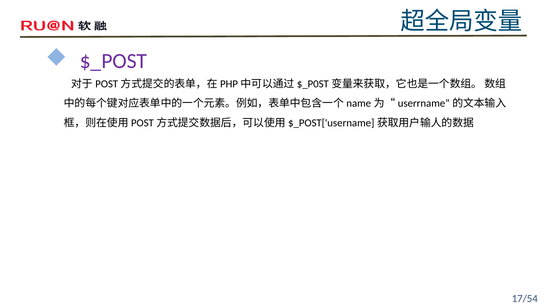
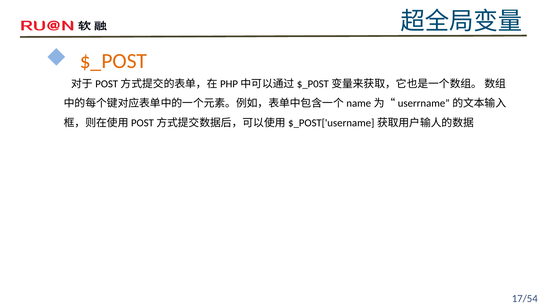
$_POST colour: purple -> orange (113, 61)
